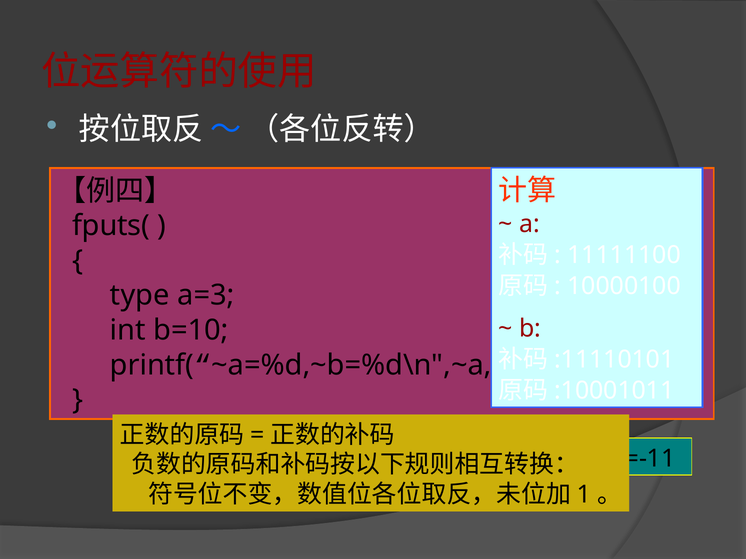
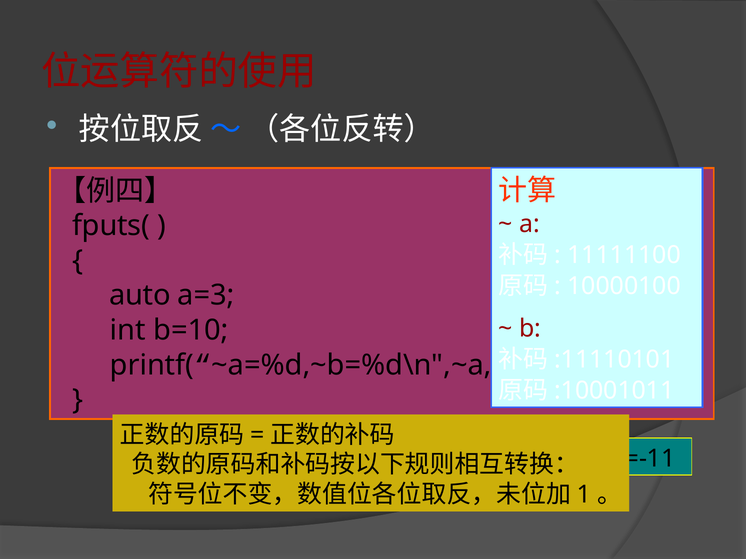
type: type -> auto (140, 296)
